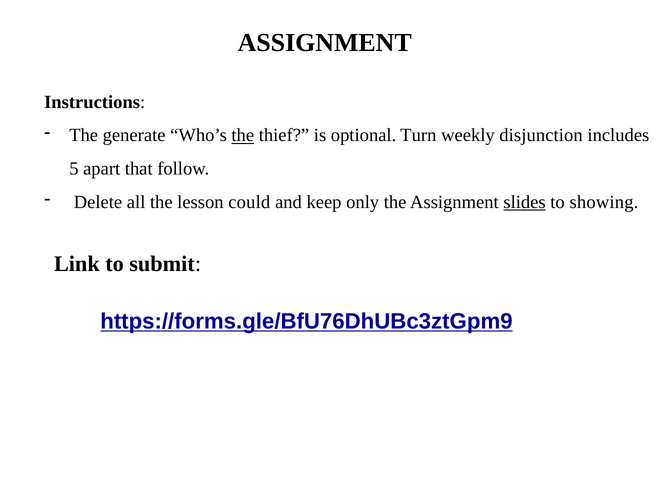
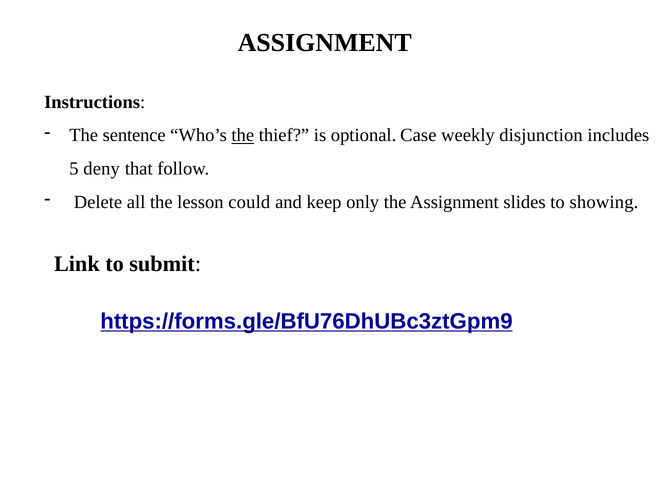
generate: generate -> sentence (134, 135)
Turn: Turn -> Case (418, 135)
apart: apart -> deny (102, 169)
slides underline: present -> none (525, 202)
